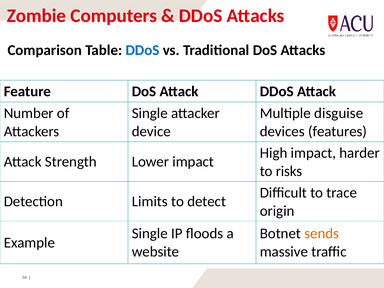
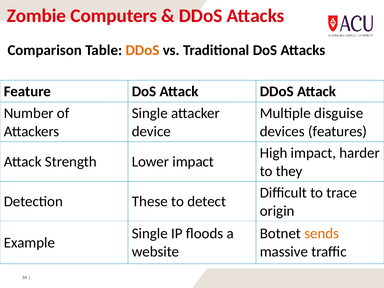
DDoS colour: blue -> orange (142, 50)
risks: risks -> they (289, 171)
Limits: Limits -> These (150, 201)
